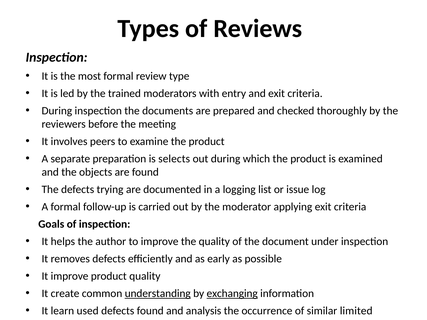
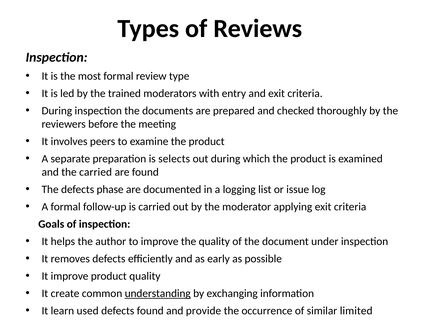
the objects: objects -> carried (96, 172)
trying: trying -> phase (110, 190)
exchanging underline: present -> none (232, 294)
analysis: analysis -> provide (204, 311)
